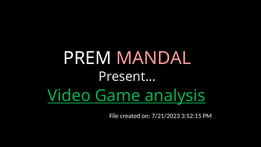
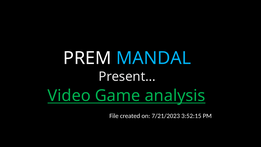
MANDAL colour: pink -> light blue (154, 58)
